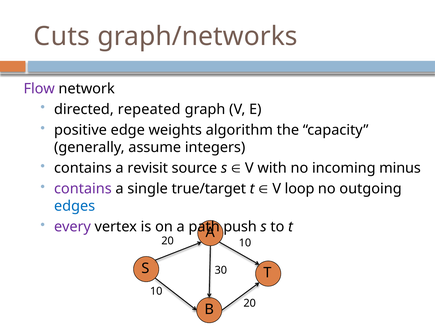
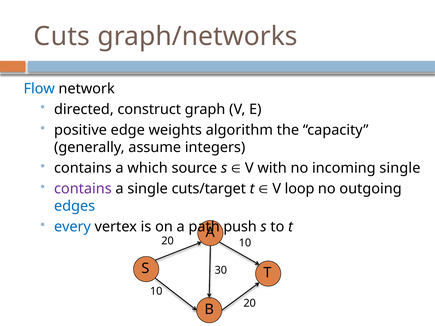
Flow colour: purple -> blue (39, 89)
repeated: repeated -> construct (149, 109)
revisit: revisit -> which (148, 168)
incoming minus: minus -> single (400, 168)
true/target: true/target -> cuts/target (209, 189)
every colour: purple -> blue (72, 227)
